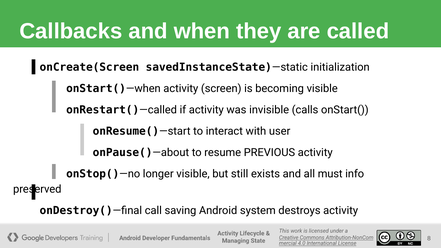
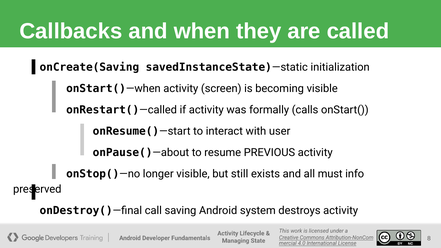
onCreate(Screen: onCreate(Screen -> onCreate(Saving (89, 67)
invisible: invisible -> formally (269, 110)
